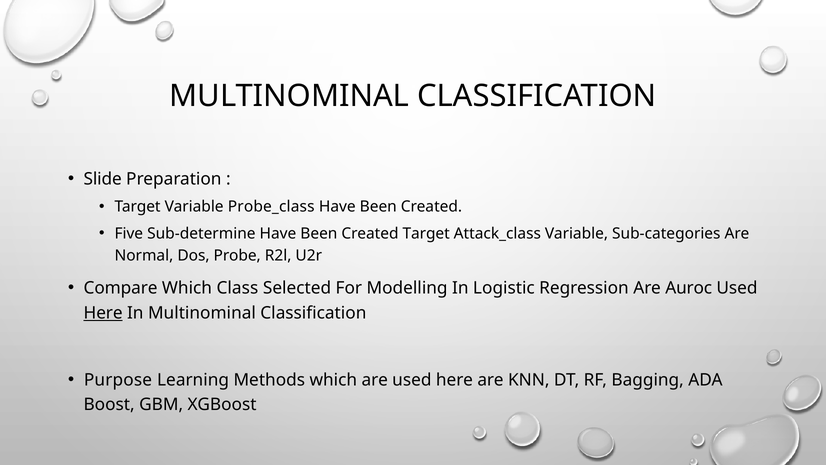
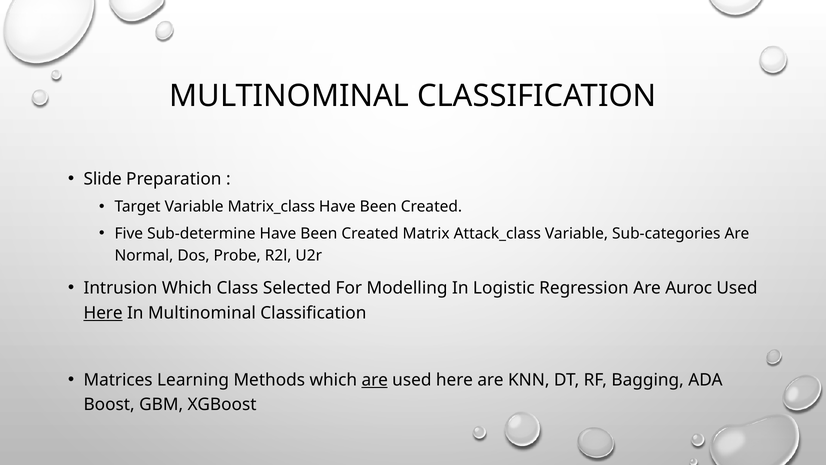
Probe_class: Probe_class -> Matrix_class (271, 207)
Created Target: Target -> Matrix (426, 233)
Compare: Compare -> Intrusion (121, 288)
Purpose: Purpose -> Matrices (118, 380)
are underline: none -> present (375, 380)
